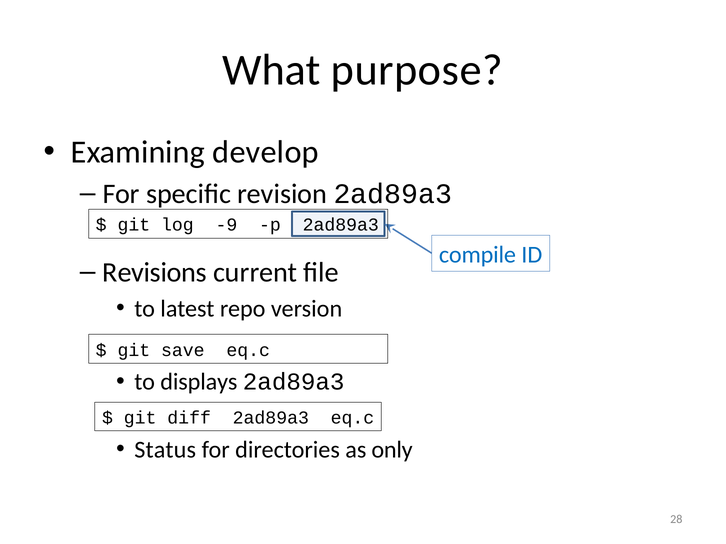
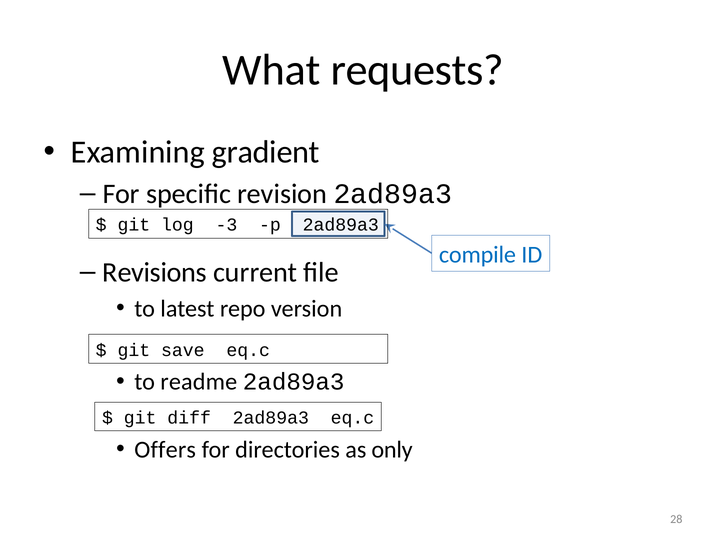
purpose: purpose -> requests (417, 70)
develop: develop -> gradient (266, 152)
-9: -9 -> -3 (226, 225)
displays: displays -> readme (199, 382)
Status: Status -> Offers (165, 450)
